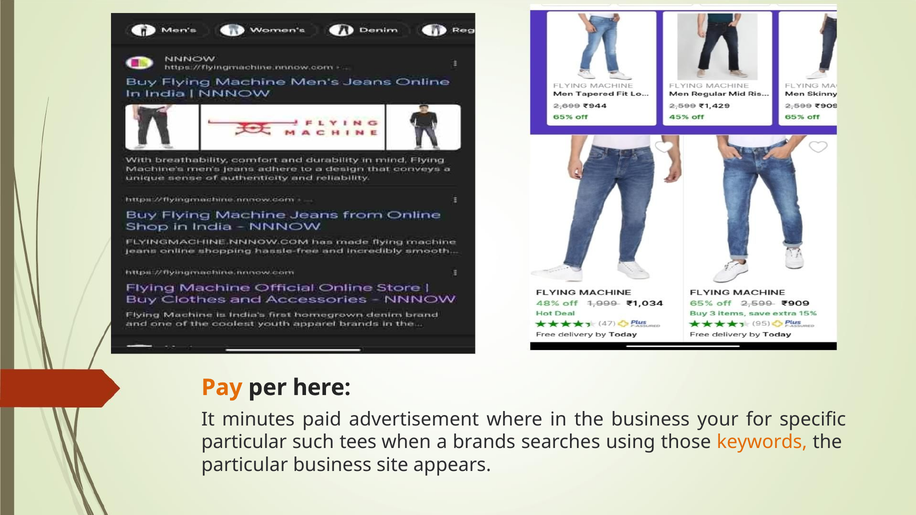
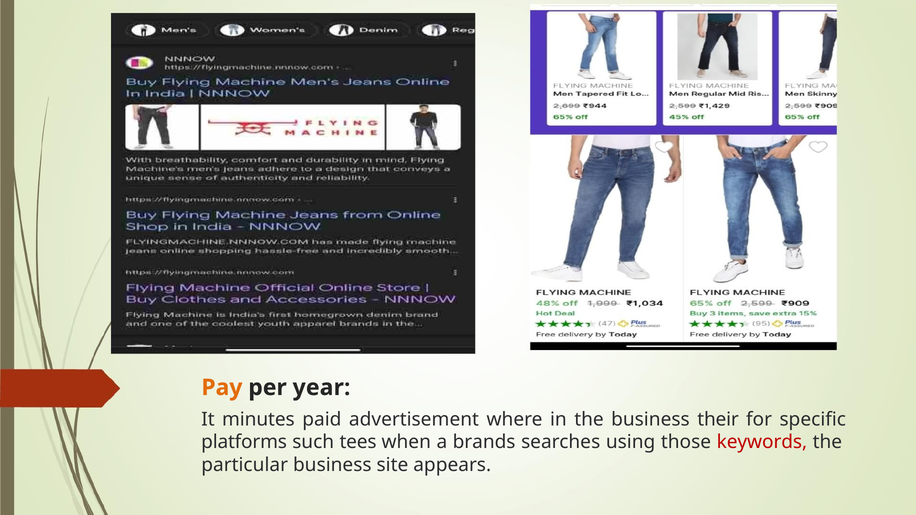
here: here -> year (322, 388)
your: your -> their (718, 419)
particular: particular -> platforms (244, 442)
keywords colour: orange -> red (762, 442)
